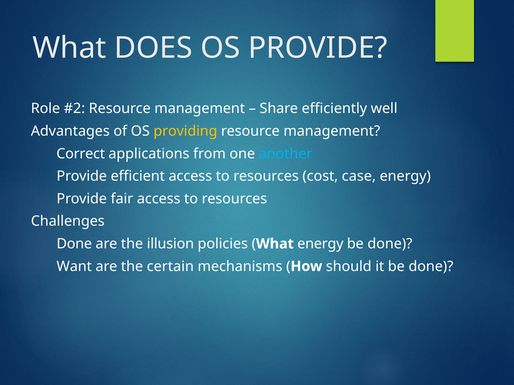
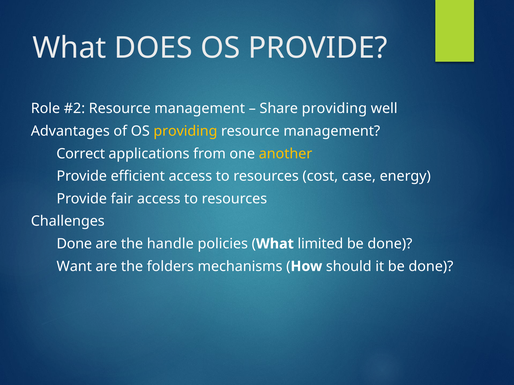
Share efficiently: efficiently -> providing (334, 109)
another colour: light blue -> yellow (286, 154)
illusion: illusion -> handle (170, 244)
What energy: energy -> limited (320, 244)
certain: certain -> folders (170, 267)
